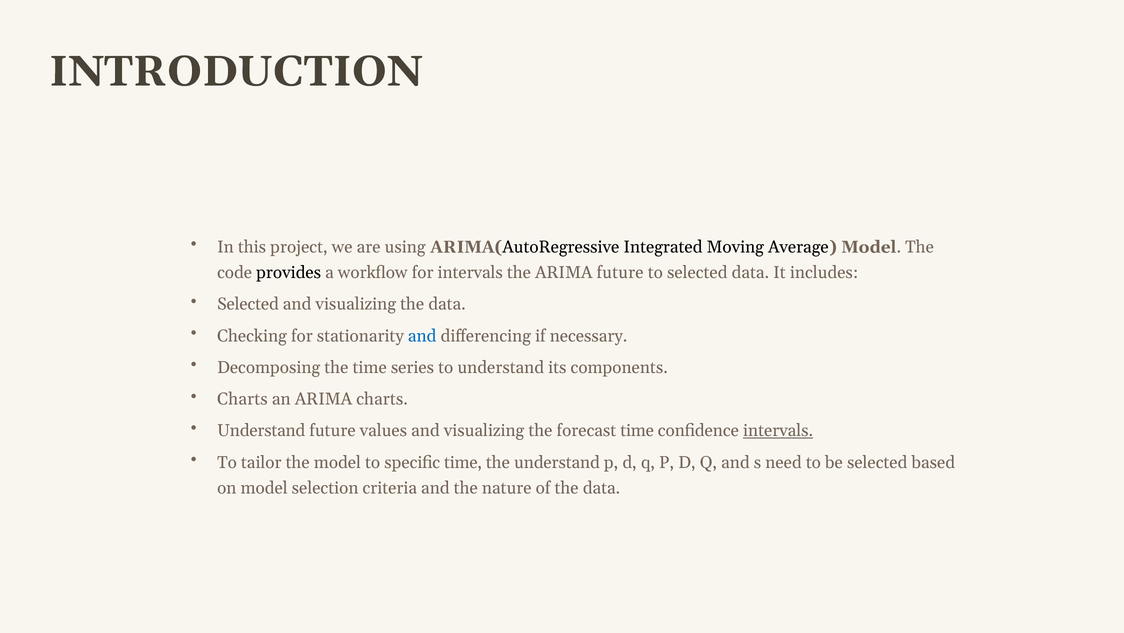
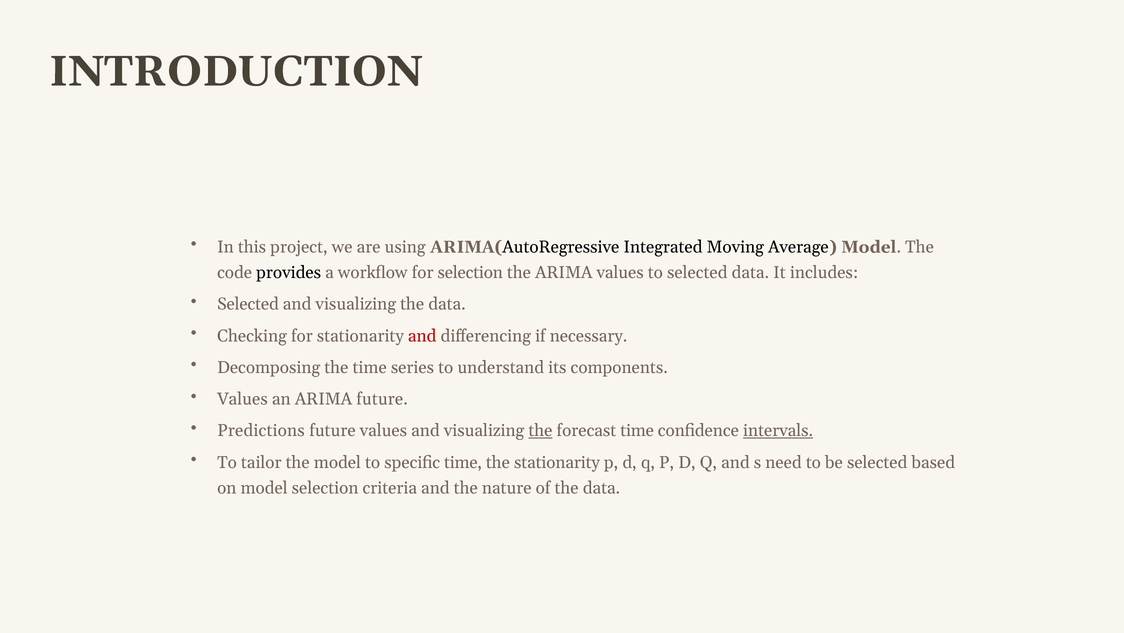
for intervals: intervals -> selection (470, 272)
ARIMA future: future -> values (620, 272)
and colour: blue -> red (422, 335)
Charts: Charts -> Values (242, 399)
ARIMA charts: charts -> future (382, 399)
Understand: Understand -> Predictions (261, 430)
the underline: none -> present (540, 430)
the understand: understand -> stationarity (557, 462)
